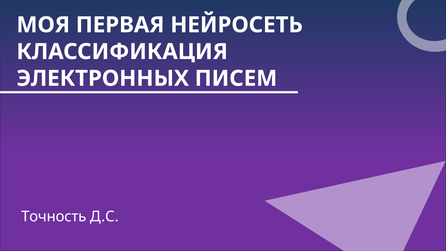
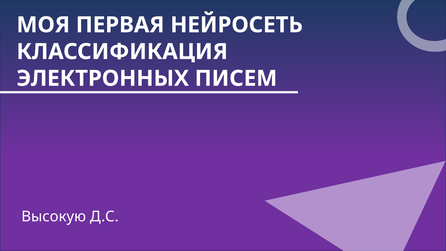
Точность: Точность -> Высокую (54, 217)
